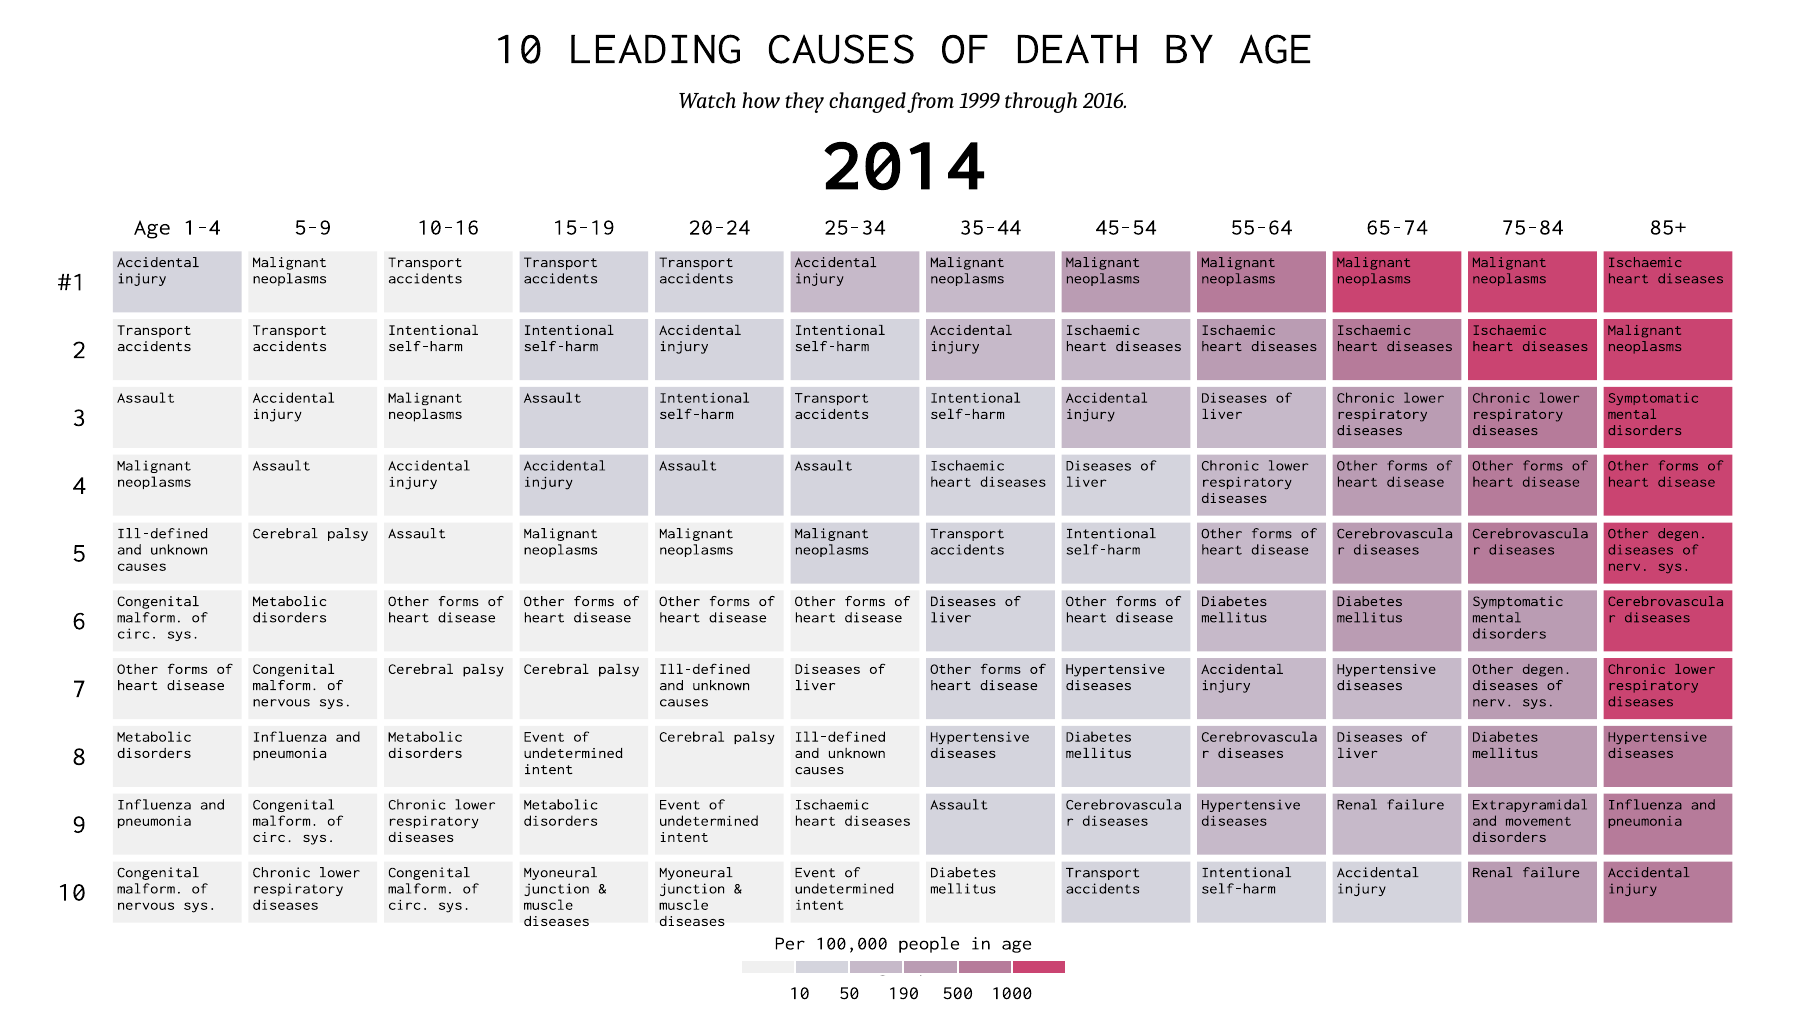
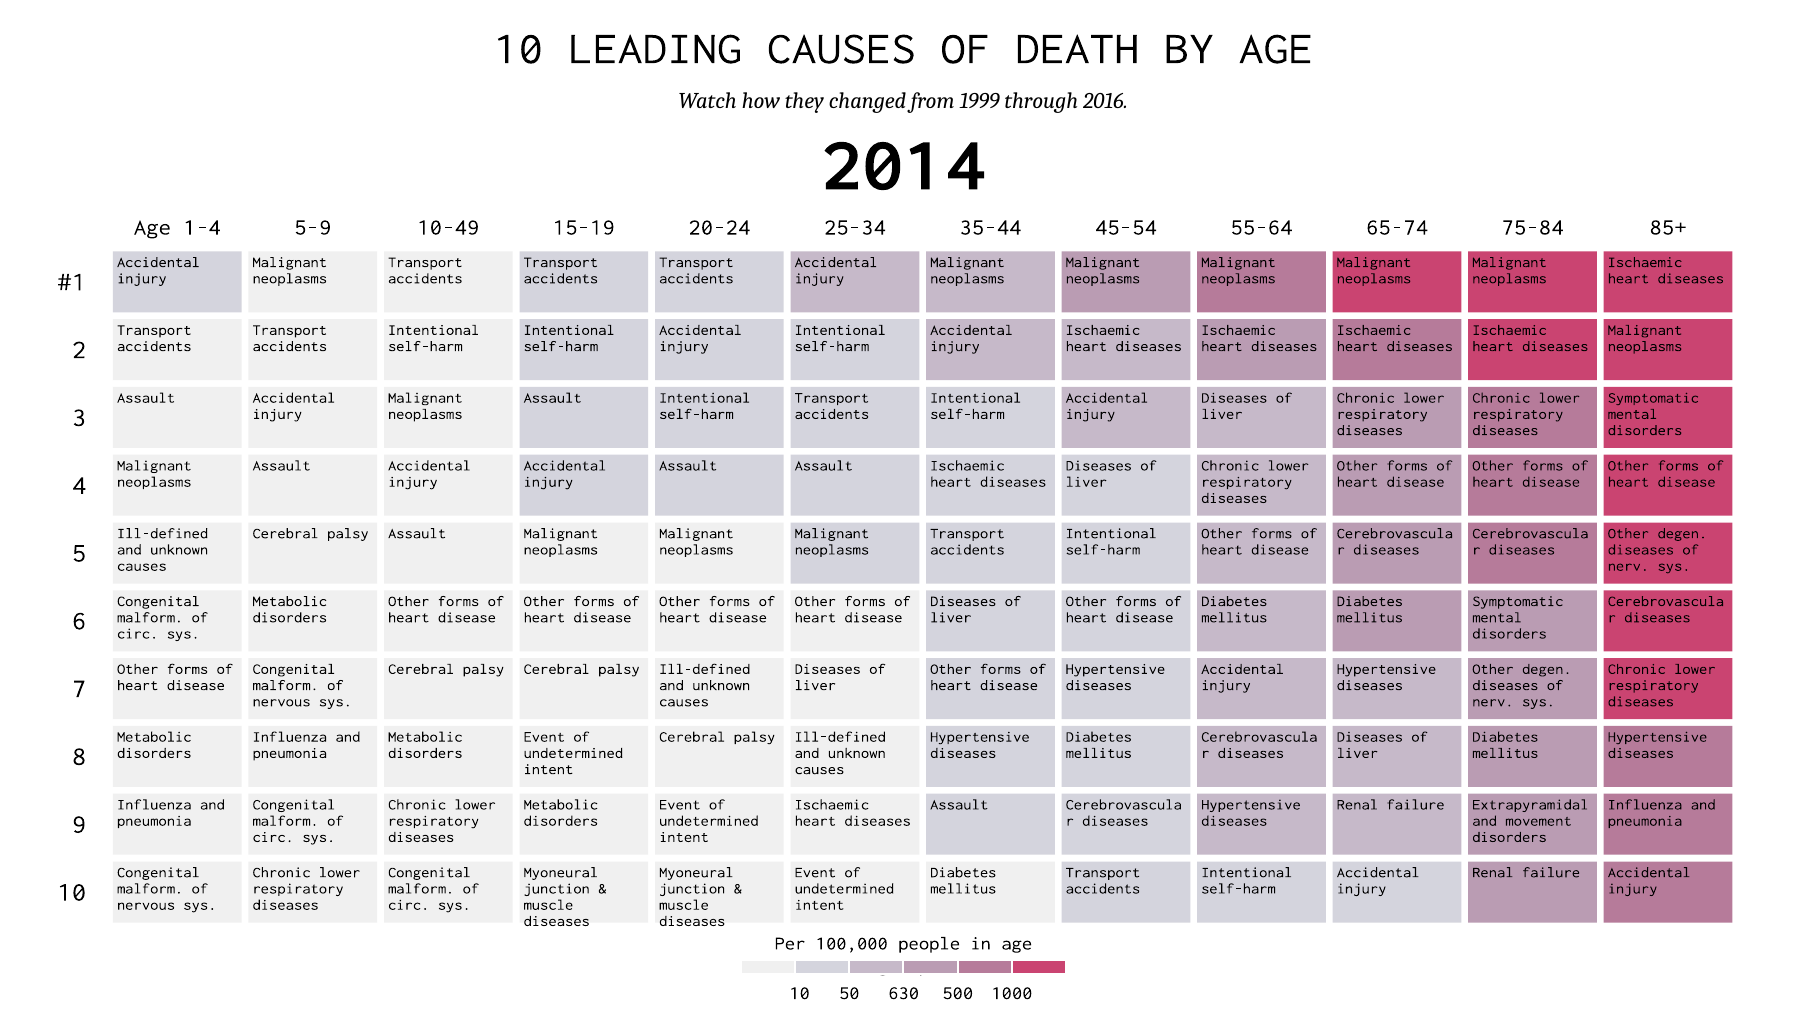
10-16: 10-16 -> 10-49 (448, 227)
190: 190 -> 630 (904, 992)
